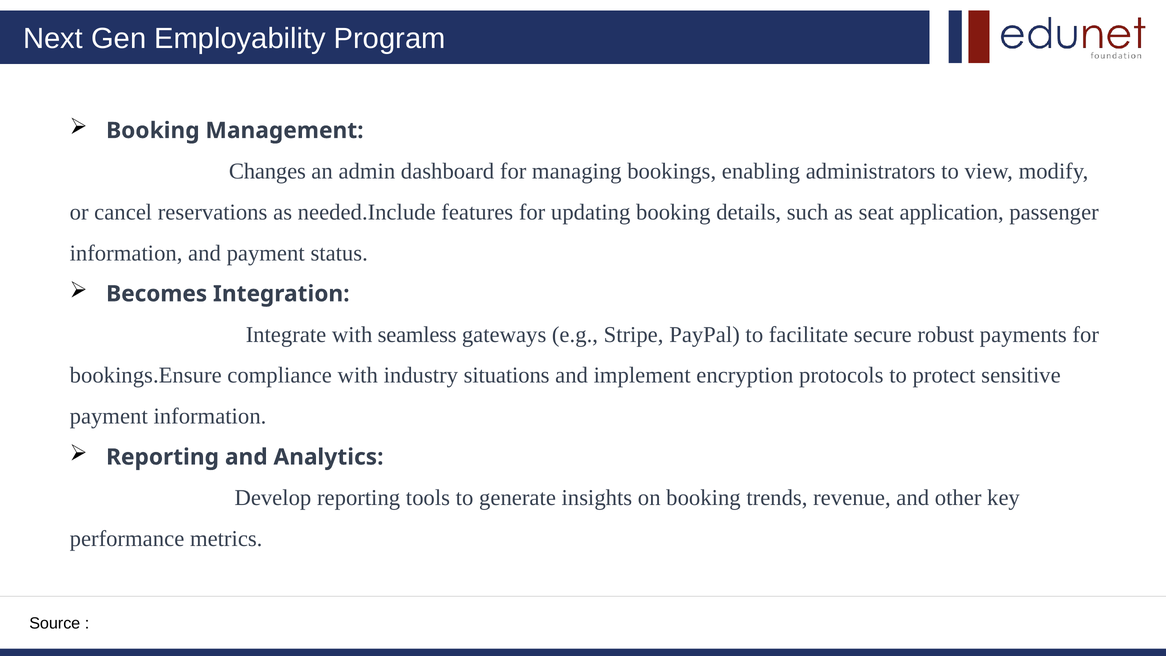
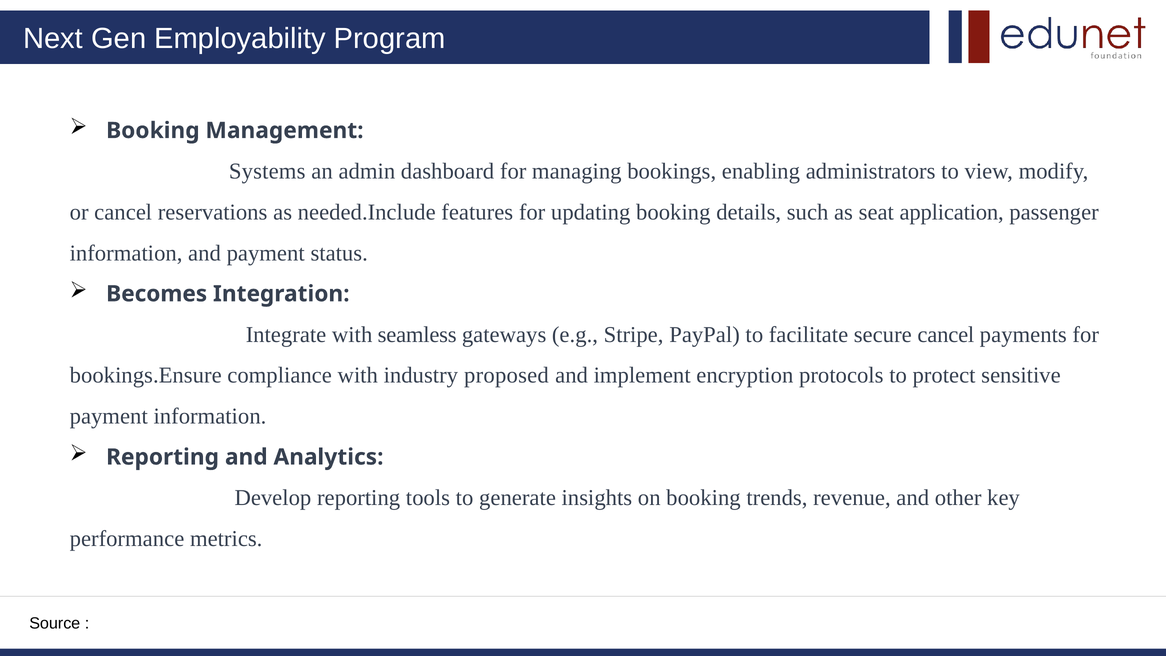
Changes: Changes -> Systems (267, 171)
secure robust: robust -> cancel (946, 335)
situations: situations -> proposed (506, 375)
